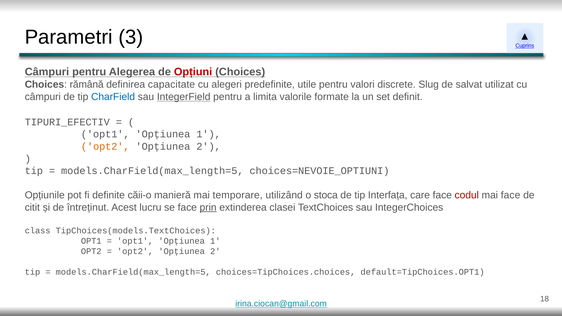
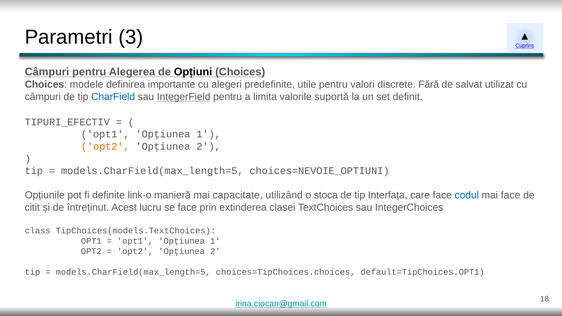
Opțiuni colour: red -> black (193, 72)
rămână: rămână -> modele (87, 85)
capacitate: capacitate -> importante (172, 85)
Slug: Slug -> Fără (429, 85)
formate: formate -> suportă (332, 97)
căii-o: căii-o -> link-o (140, 195)
temporare: temporare -> capacitate (238, 195)
codul colour: red -> blue (467, 195)
prin underline: present -> none (208, 207)
